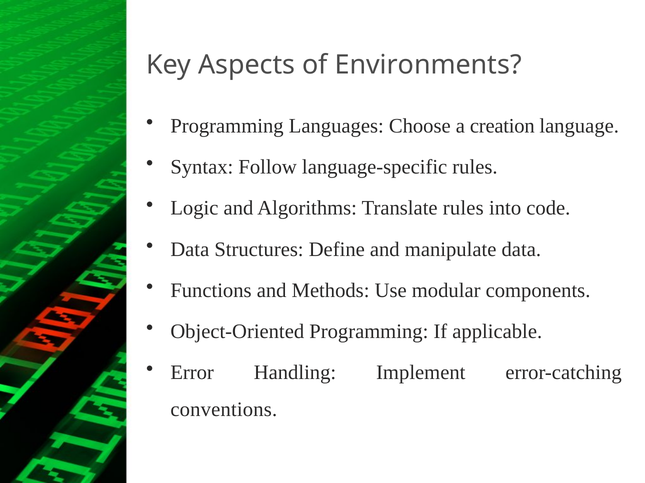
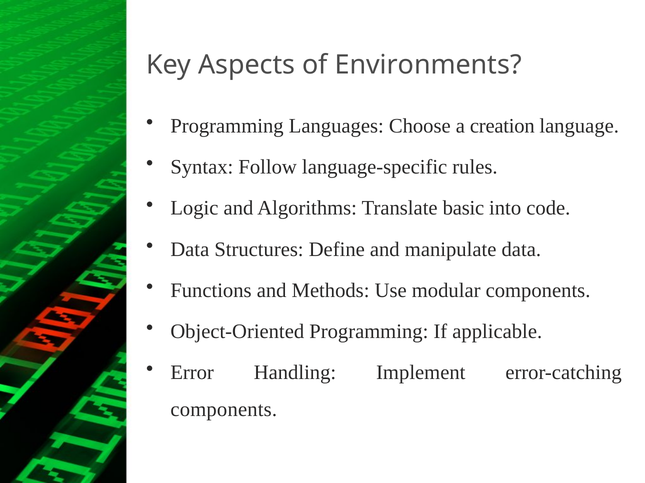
Translate rules: rules -> basic (463, 208)
conventions: conventions -> components (224, 410)
